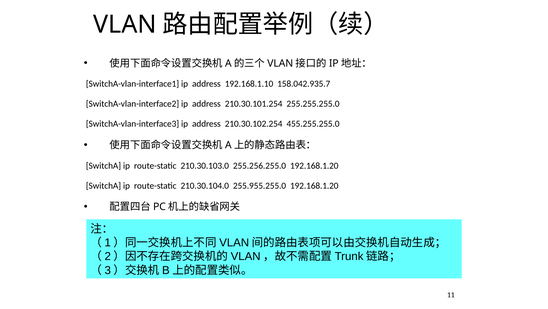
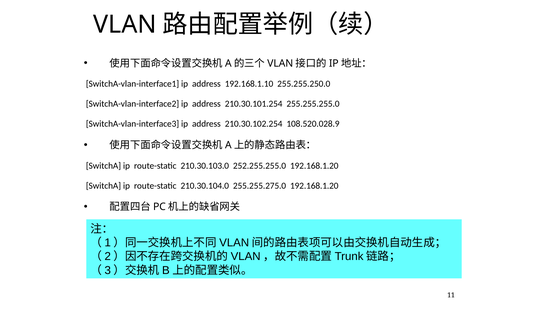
158.042.935.7: 158.042.935.7 -> 255.255.250.0 (304, 84)
455.255.255.0: 455.255.255.0 -> 108.520.028.9 (313, 124)
255.256.255.0: 255.256.255.0 -> 252.255.255.0 (260, 165)
255.955.255.0: 255.955.255.0 -> 255.255.275.0 (260, 185)
